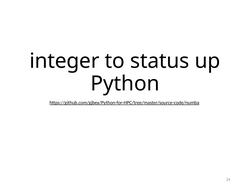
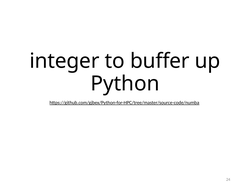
status: status -> buffer (160, 61)
